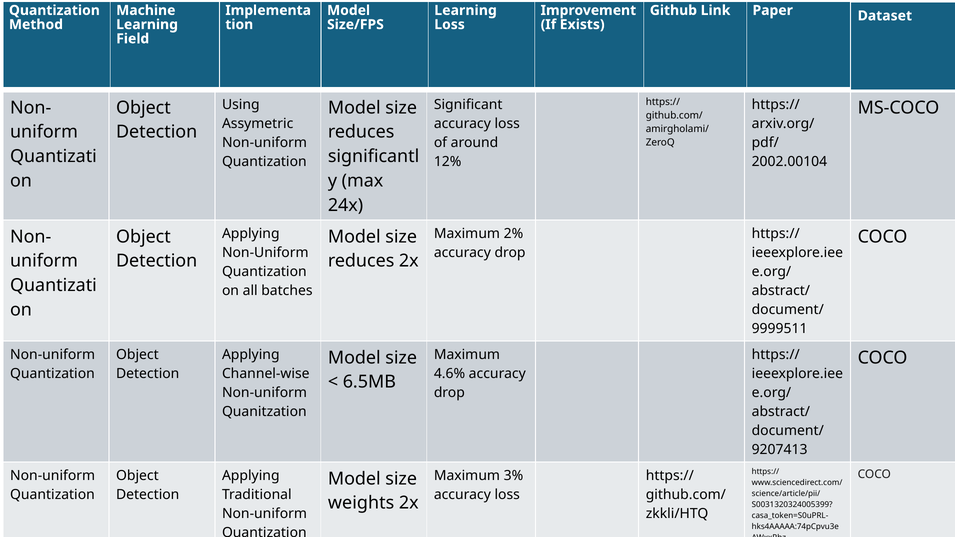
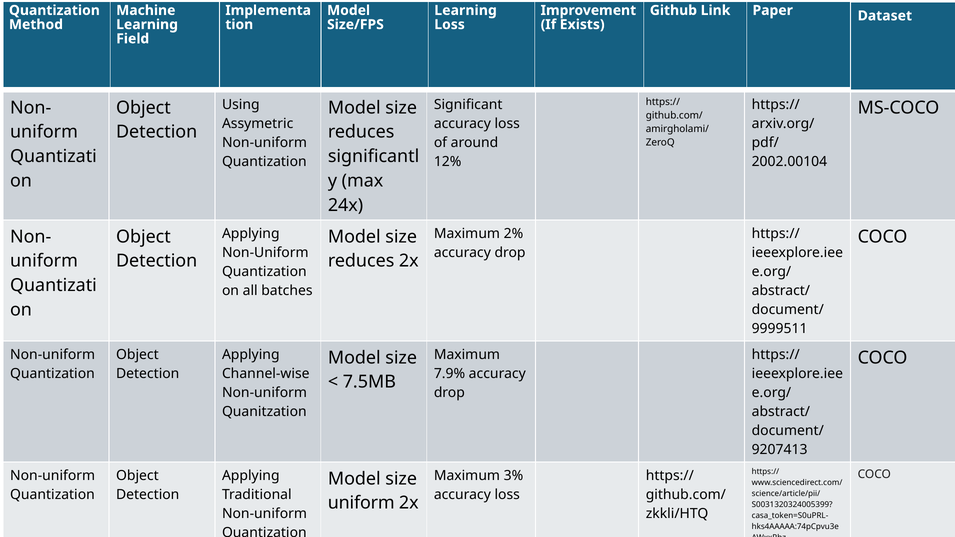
4.6%: 4.6% -> 7.9% (450, 374)
6.5MB: 6.5MB -> 7.5MB (369, 382)
weights: weights -> uniform (361, 503)
